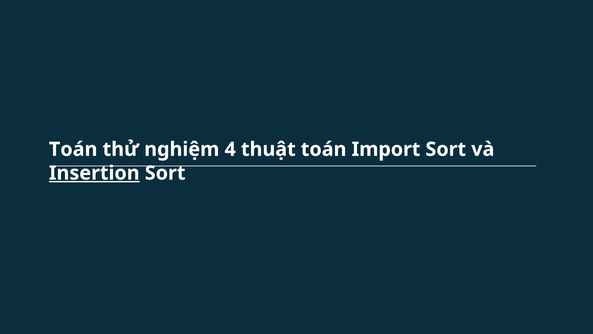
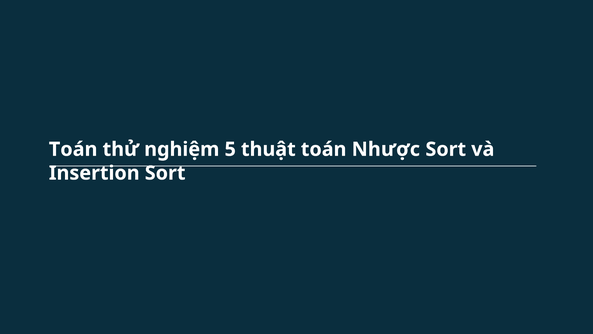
4: 4 -> 5 (230, 149)
Import: Import -> Nhược (386, 149)
Insertion underline: present -> none (94, 173)
